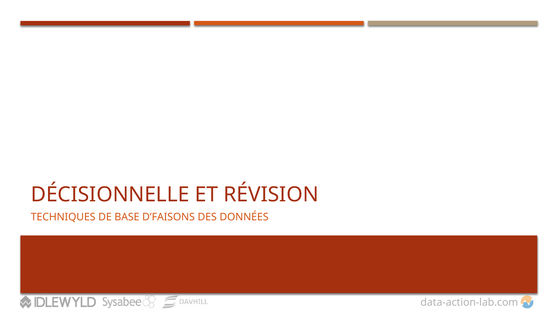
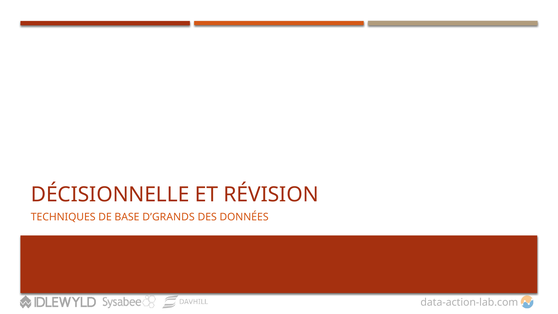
D’FAISONS: D’FAISONS -> D’GRANDS (169, 217)
